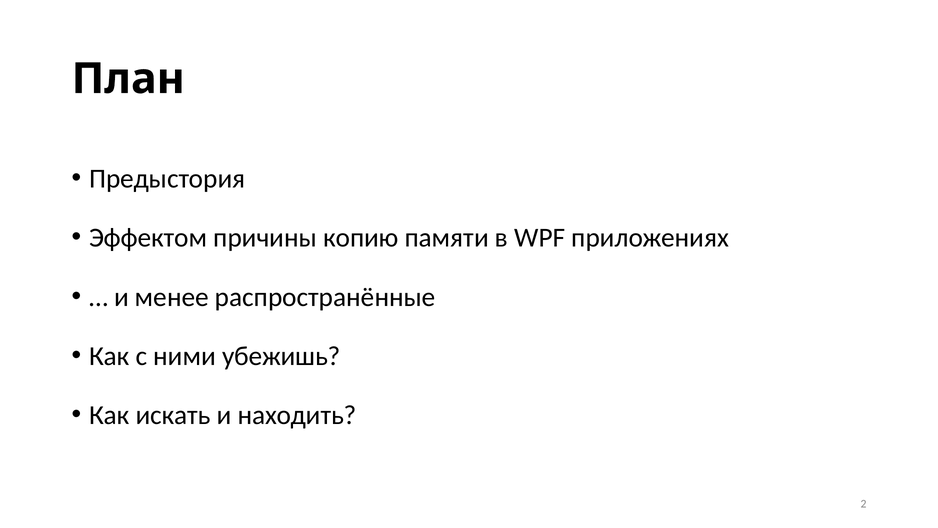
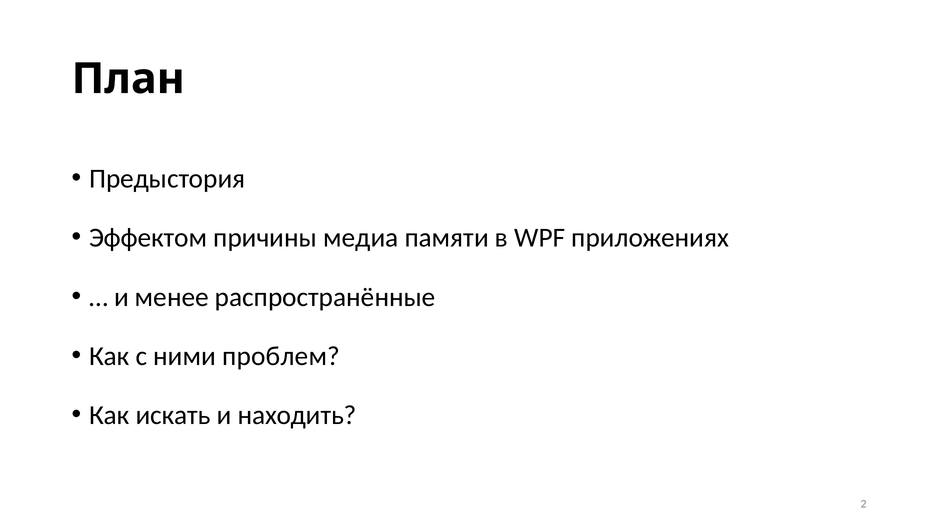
копию: копию -> медиа (361, 238)
убежишь: убежишь -> проблем (281, 356)
